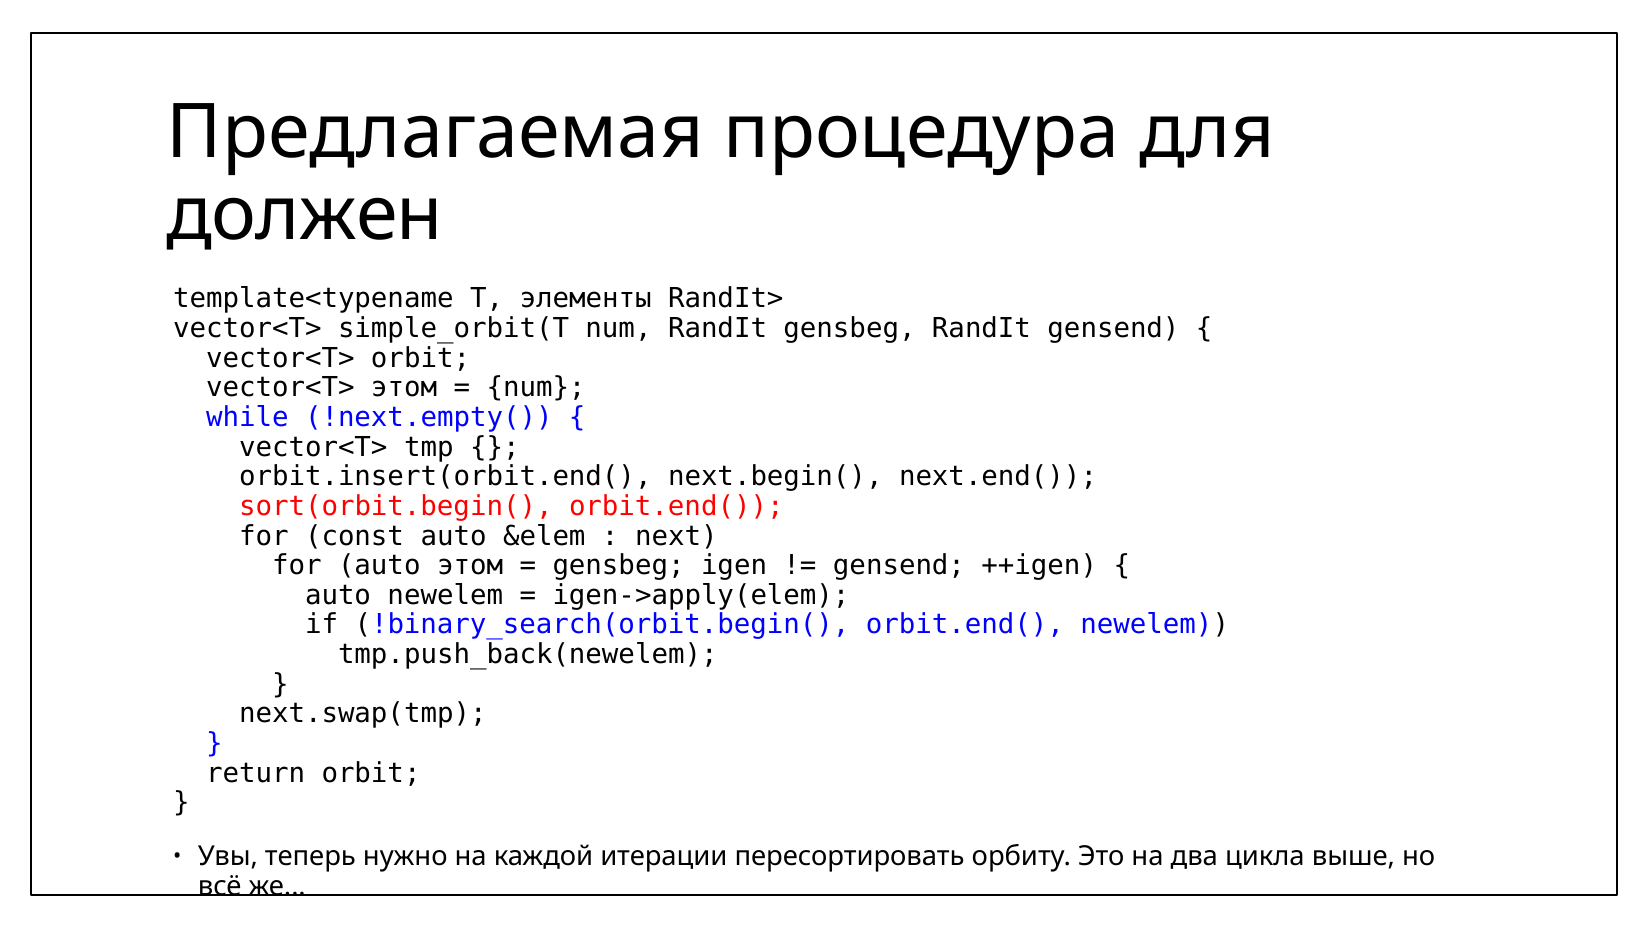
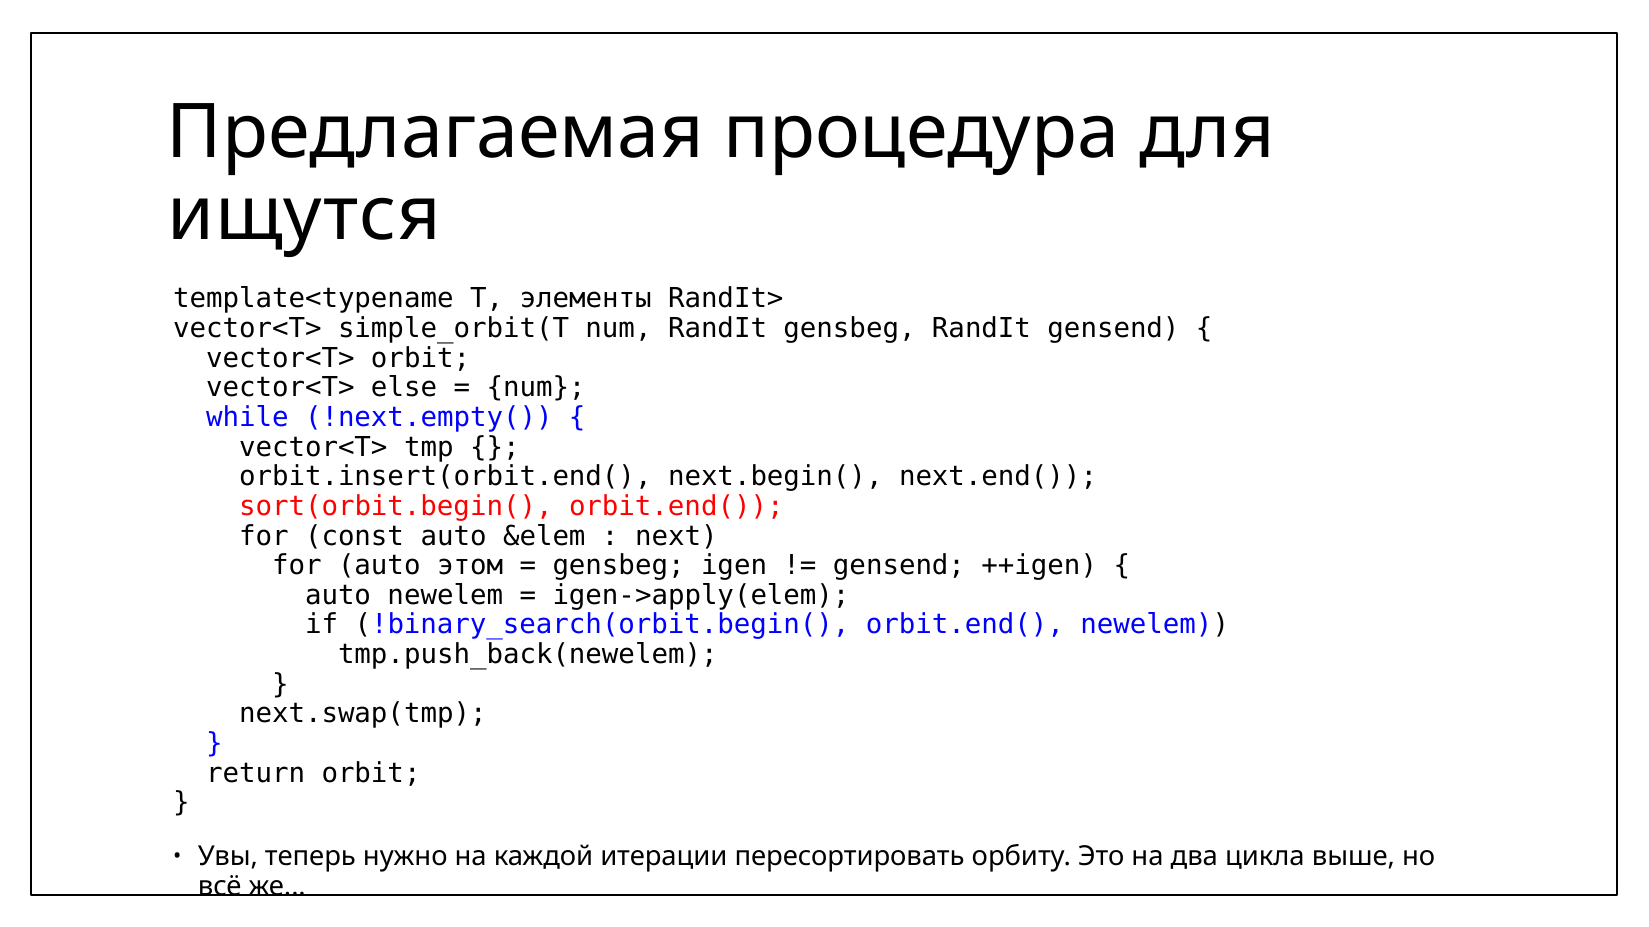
должен: должен -> ищутся (304, 214)
vector<T> этом: этом -> else (404, 388)
